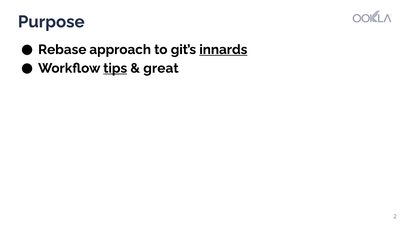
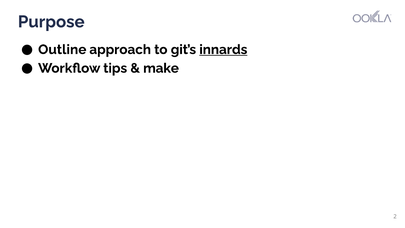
Rebase: Rebase -> Outline (62, 50)
tips underline: present -> none (115, 68)
great: great -> make (161, 68)
